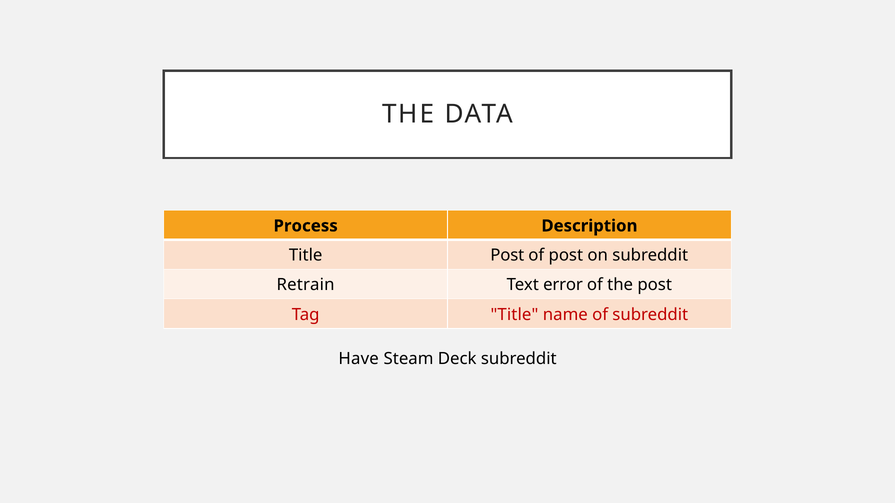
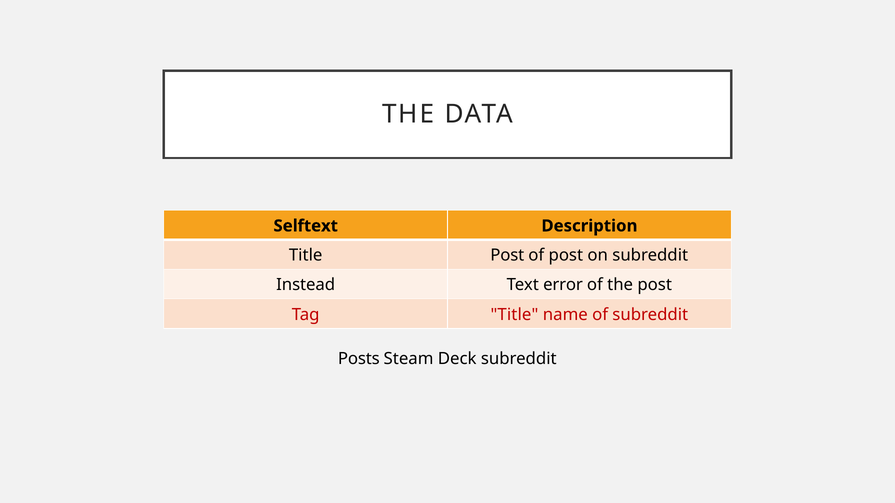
Process: Process -> Selftext (306, 226)
Retrain: Retrain -> Instead (306, 285)
Have: Have -> Posts (359, 359)
